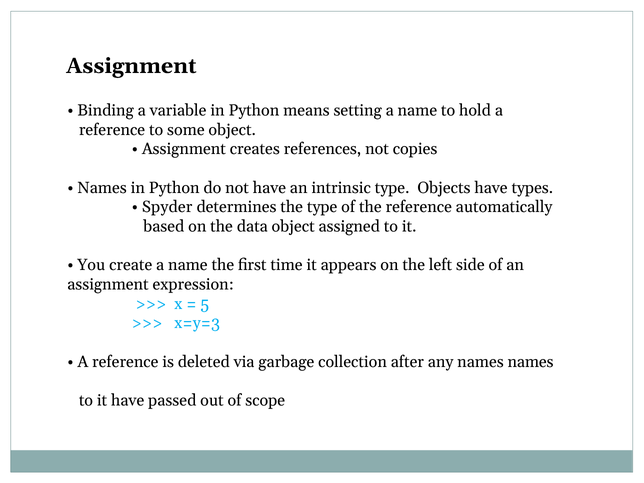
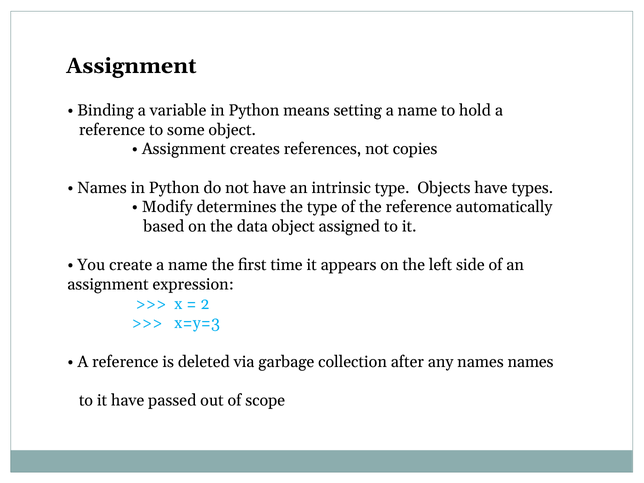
Spyder: Spyder -> Modify (167, 207)
5: 5 -> 2 (205, 304)
